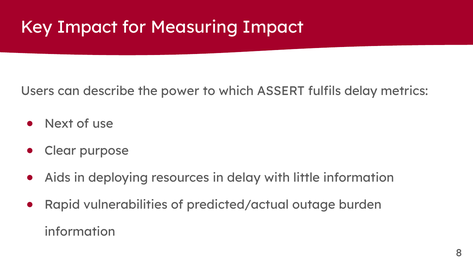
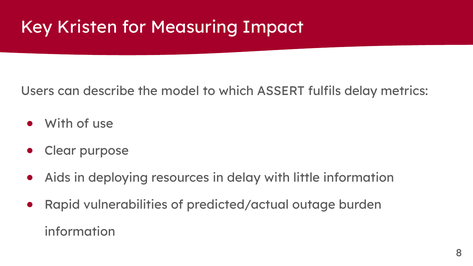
Key Impact: Impact -> Kristen (87, 27)
power: power -> model (180, 91)
Next: Next -> With (59, 124)
